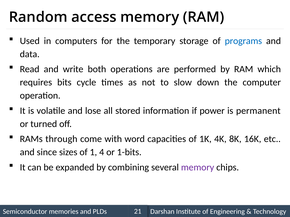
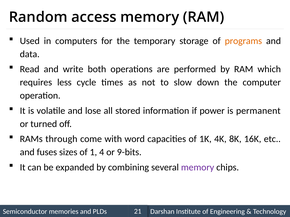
programs colour: blue -> orange (243, 41)
bits: bits -> less (64, 83)
since: since -> fuses (47, 153)
1-bits: 1-bits -> 9-bits (129, 153)
